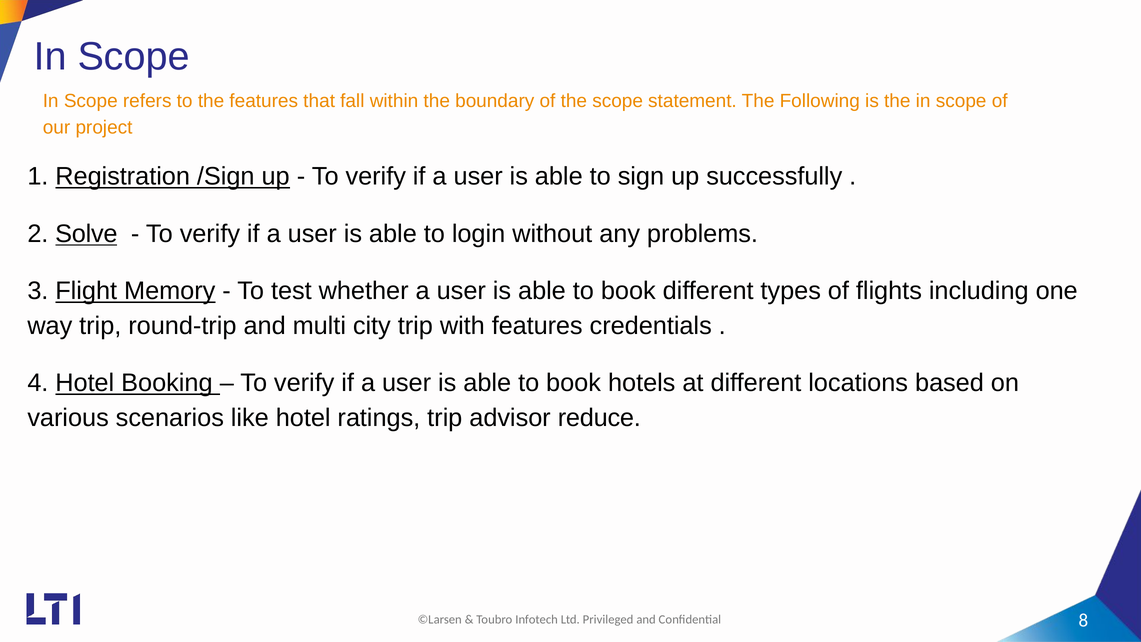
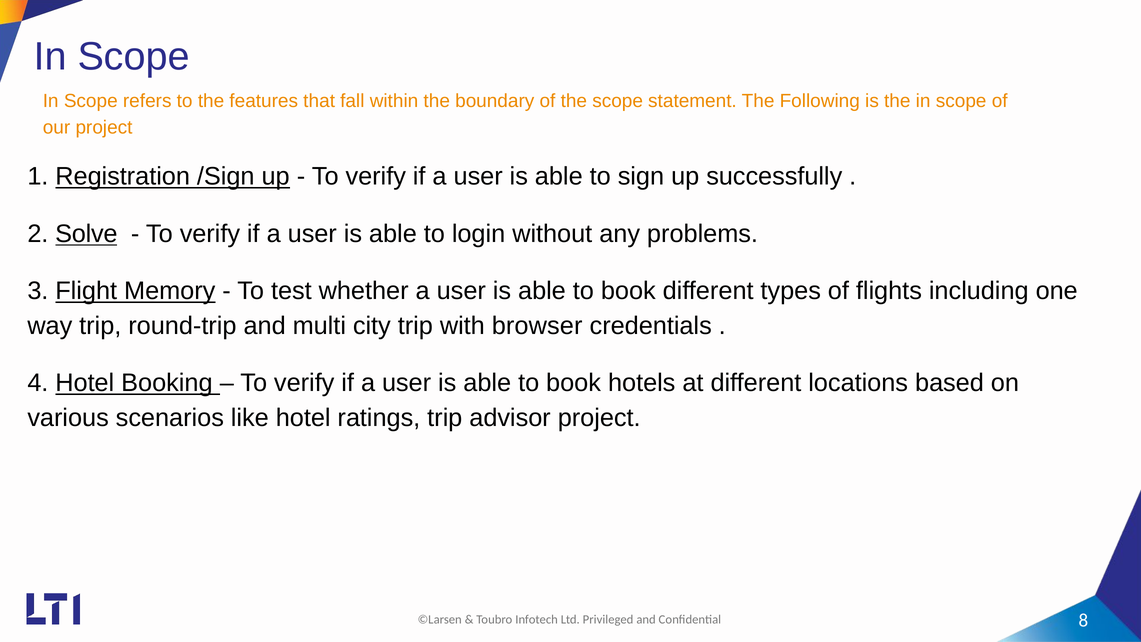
with features: features -> browser (537, 326)
advisor reduce: reduce -> project (599, 418)
